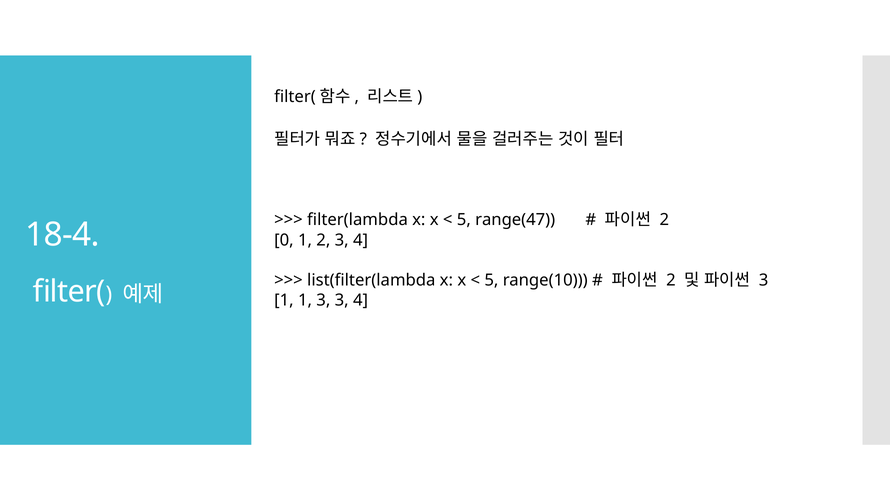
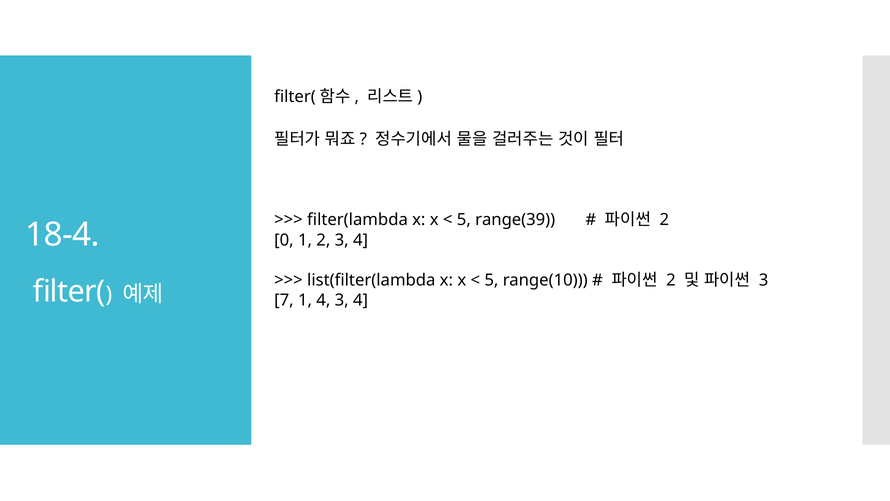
range(47: range(47 -> range(39 (515, 220)
1: 1 -> 7 (284, 300)
1 3: 3 -> 4 (323, 300)
